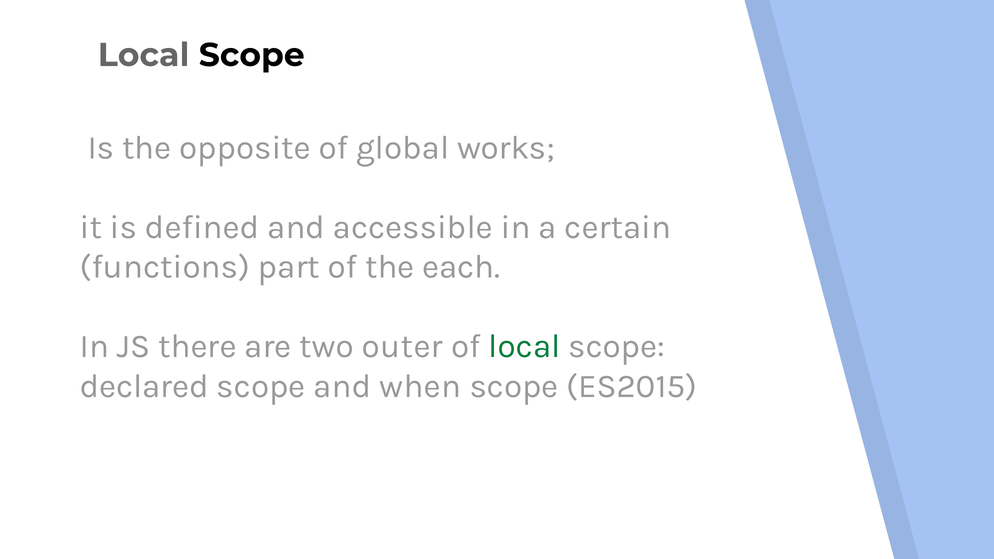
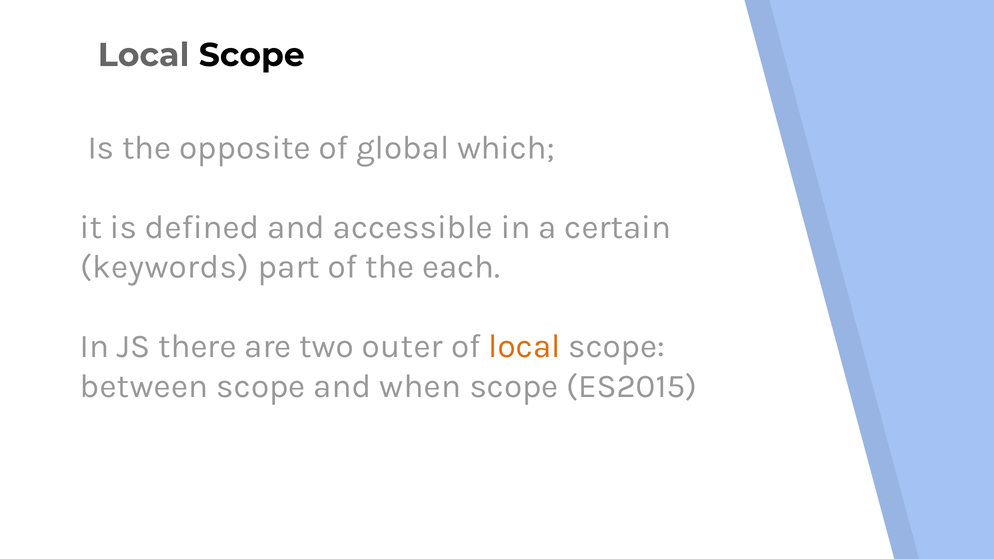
works: works -> which (506, 148)
functions: functions -> keywords (165, 267)
local colour: green -> orange (525, 347)
declared: declared -> between (144, 386)
